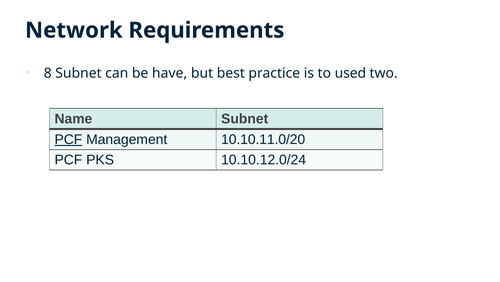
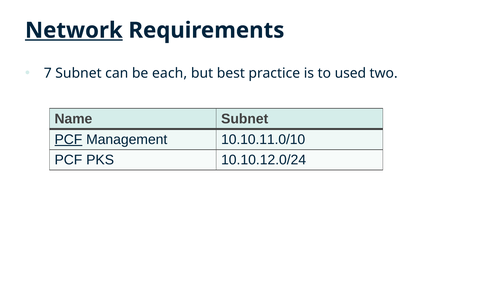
Network underline: none -> present (74, 30)
8: 8 -> 7 (48, 73)
have: have -> each (170, 73)
10.10.11.0/20: 10.10.11.0/20 -> 10.10.11.0/10 (263, 139)
